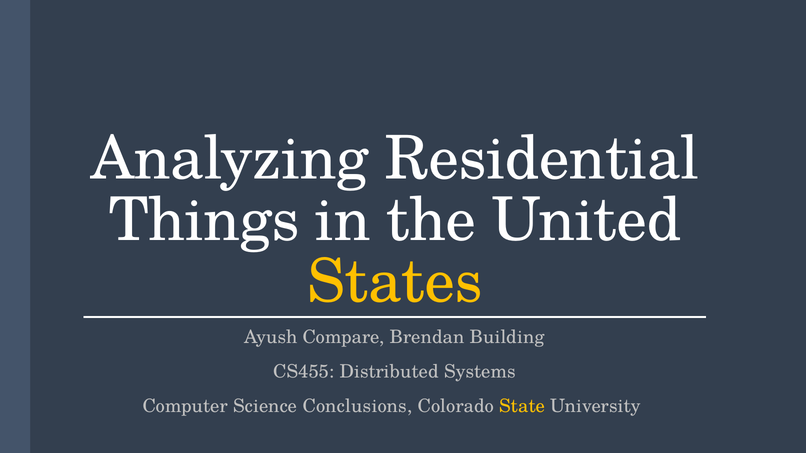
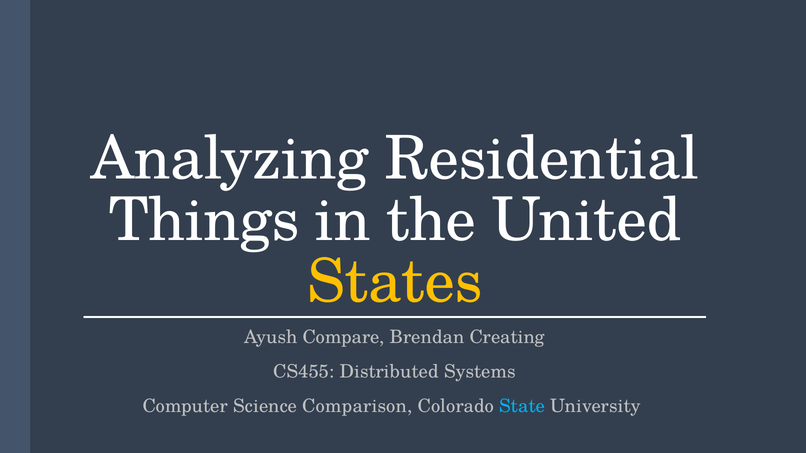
Building: Building -> Creating (507, 337)
Conclusions: Conclusions -> Comparison (357, 406)
State colour: yellow -> light blue (522, 406)
